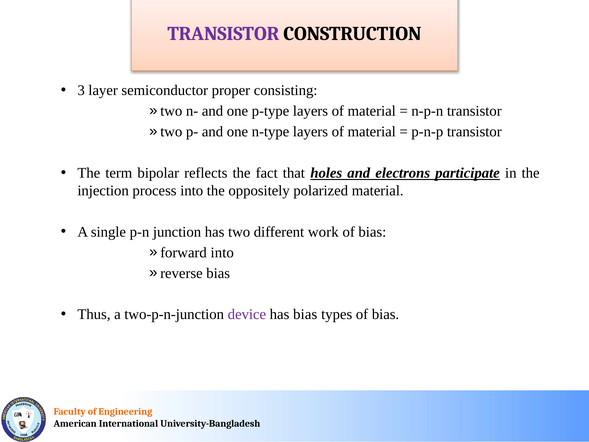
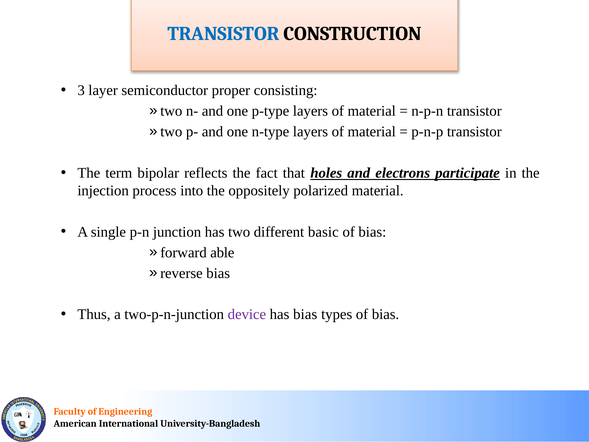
TRANSISTOR colour: purple -> blue (223, 34)
work: work -> basic (323, 232)
into: into -> able (222, 252)
